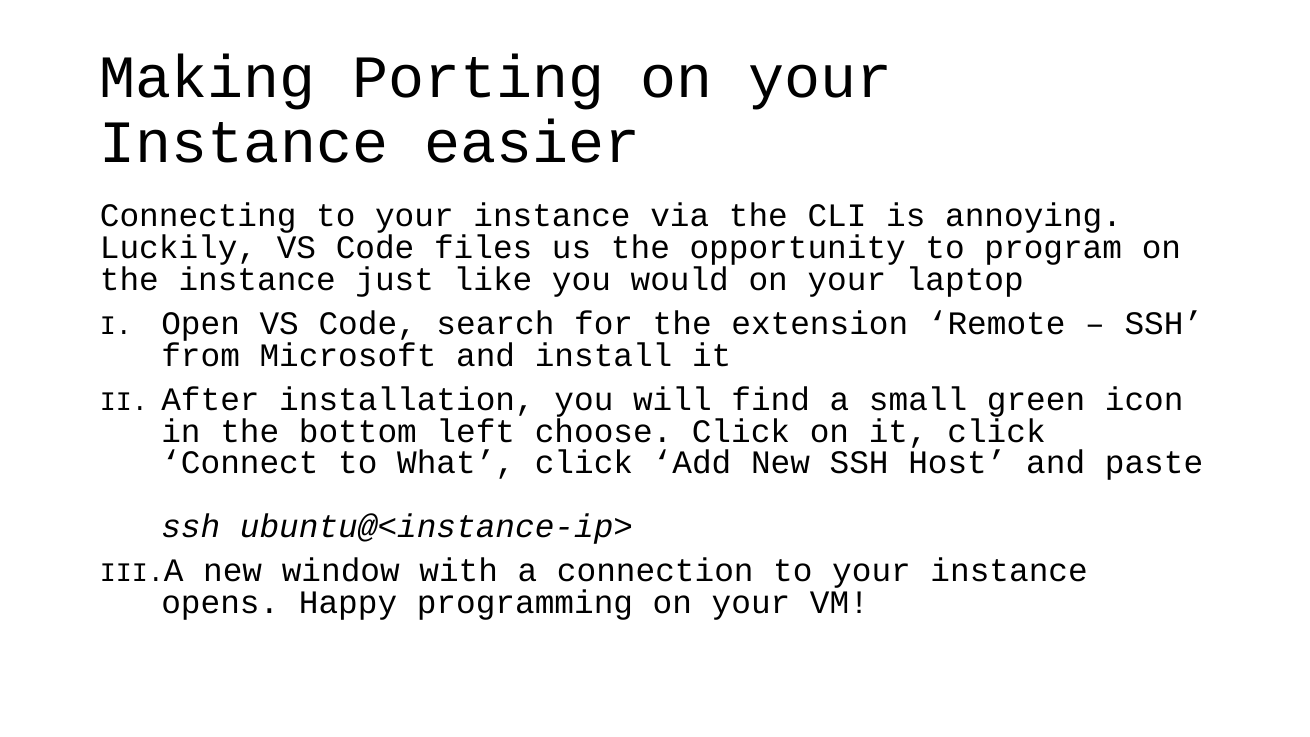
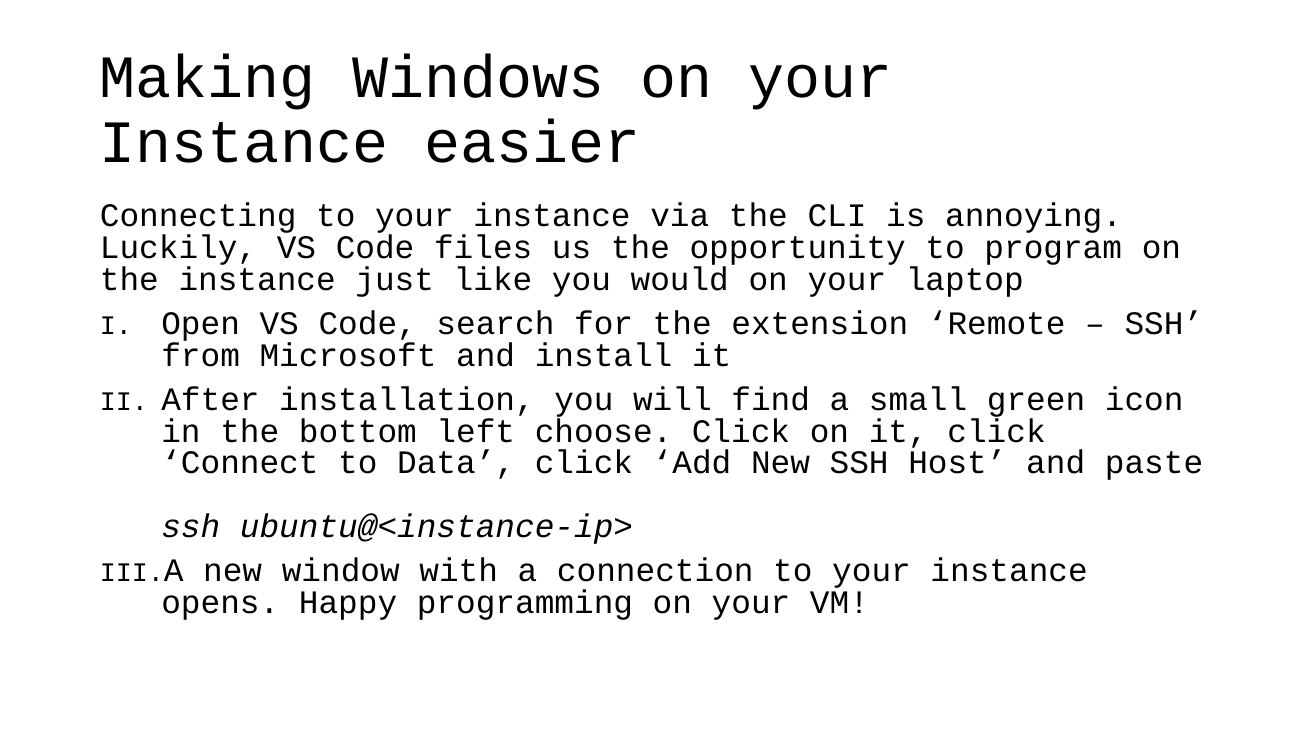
Porting: Porting -> Windows (478, 78)
What: What -> Data (456, 463)
